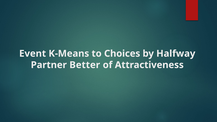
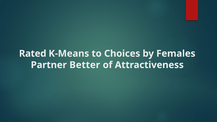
Event: Event -> Rated (33, 54)
Halfway: Halfway -> Females (176, 54)
